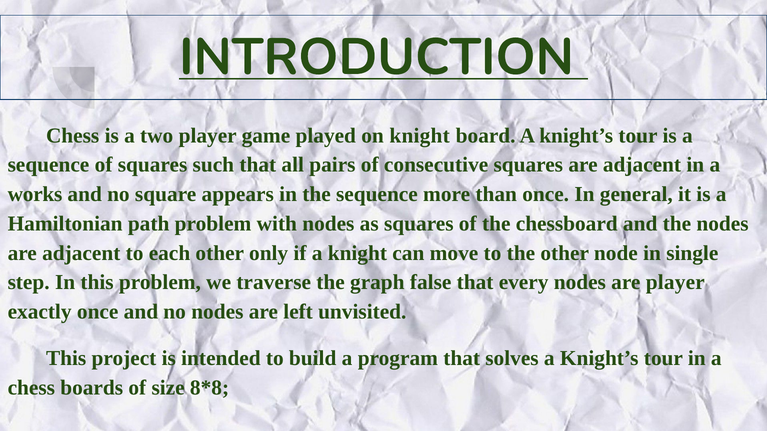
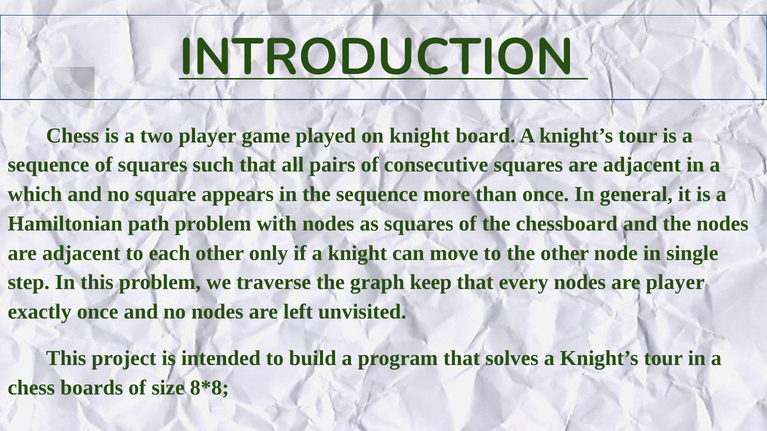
works: works -> which (35, 195)
false: false -> keep (431, 283)
